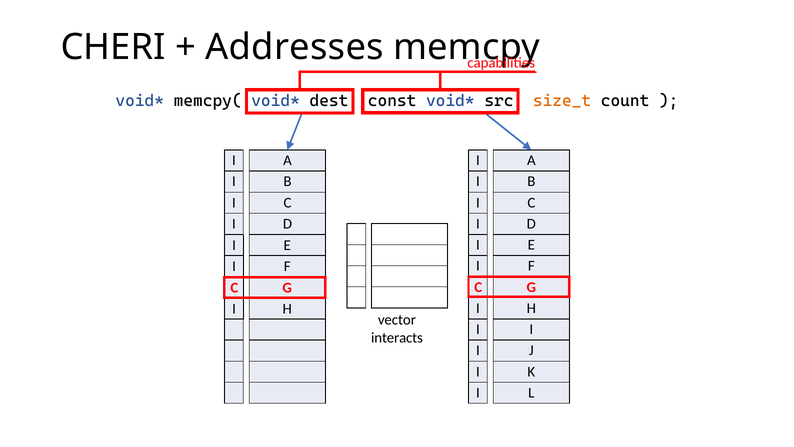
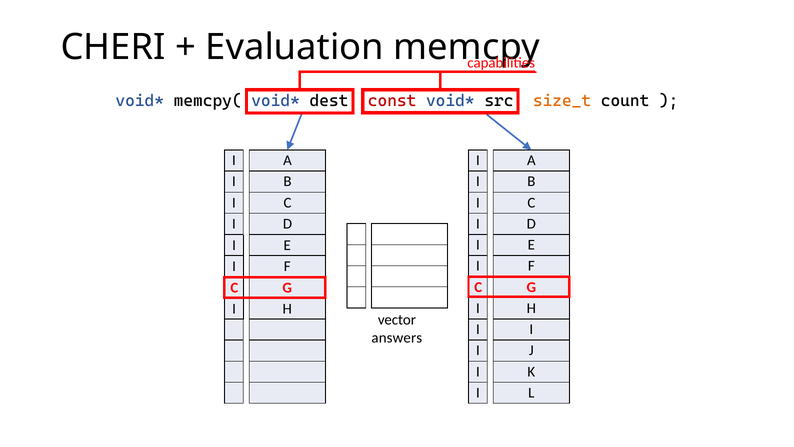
Addresses: Addresses -> Evaluation (295, 47)
const colour: black -> red (392, 101)
interacts: interacts -> answers (397, 338)
